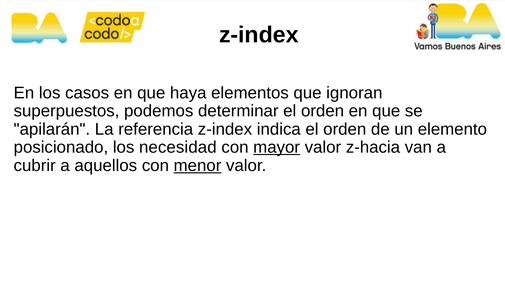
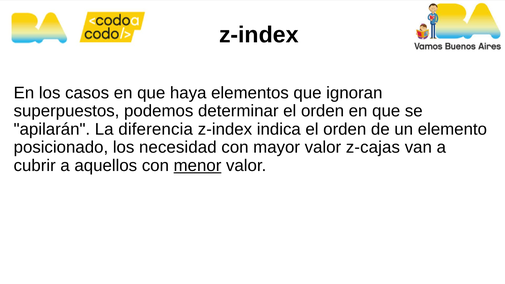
referencia: referencia -> diferencia (156, 129)
mayor underline: present -> none (277, 147)
z-hacia: z-hacia -> z-cajas (373, 147)
